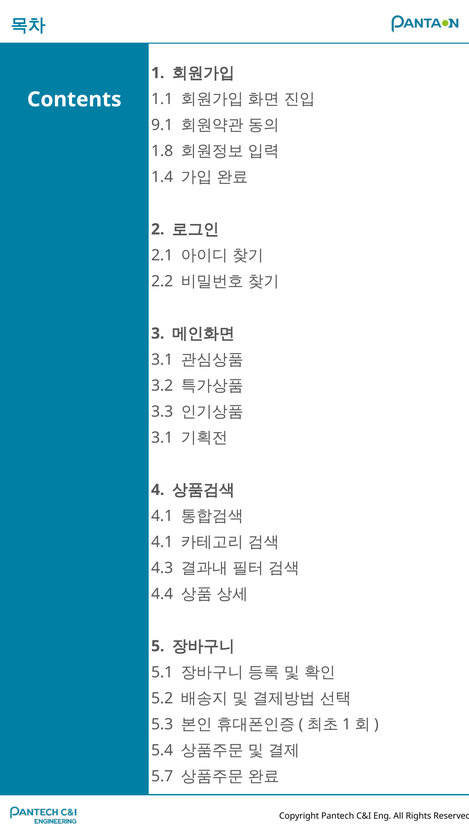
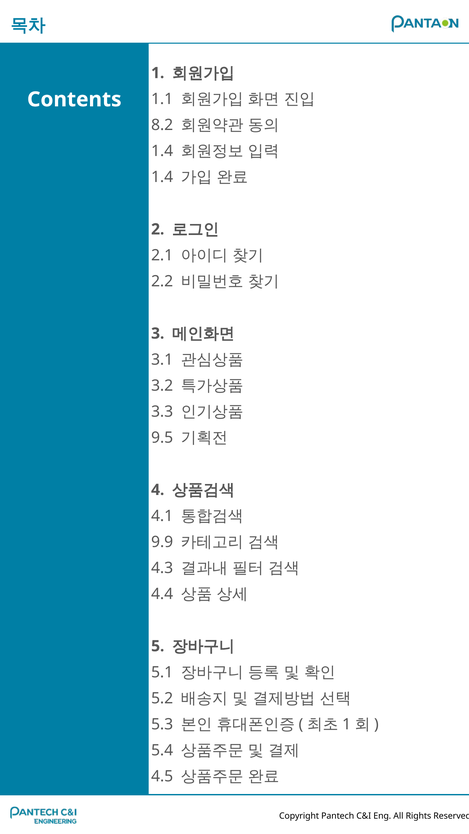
9.1: 9.1 -> 8.2 (162, 125)
1.8: 1.8 -> 1.4 (162, 151)
3.1: 3.1 -> 9.5 (162, 438)
4.1: 4.1 -> 9.9 (162, 542)
5.7: 5.7 -> 4.5 (162, 776)
